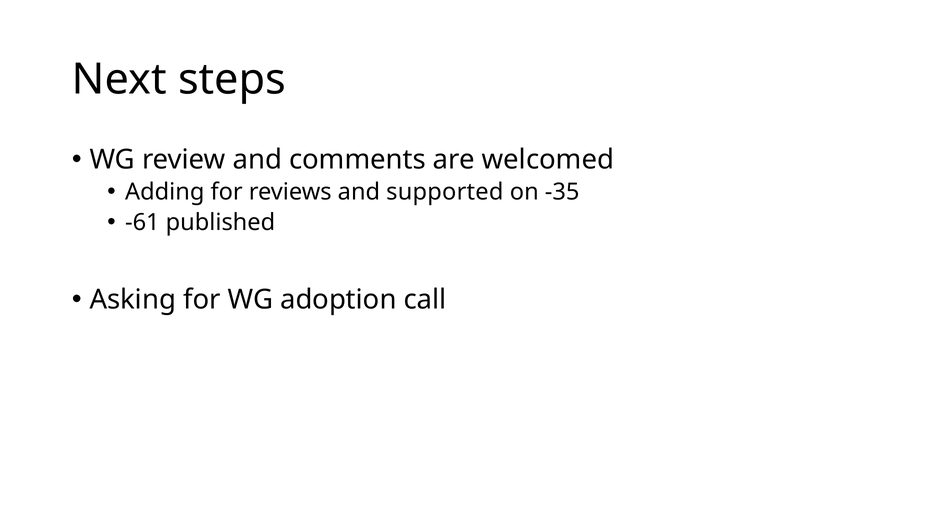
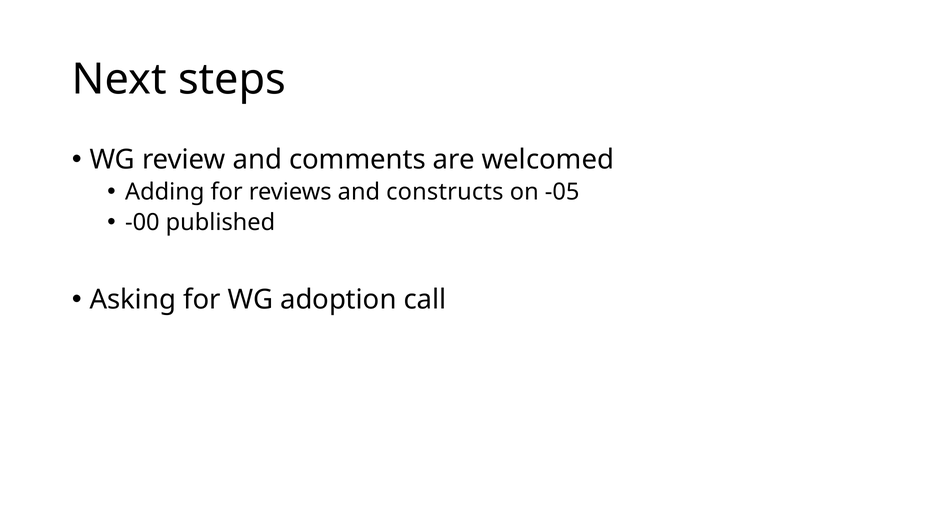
supported: supported -> constructs (445, 192)
-35: -35 -> -05 (562, 192)
-61: -61 -> -00 (142, 223)
